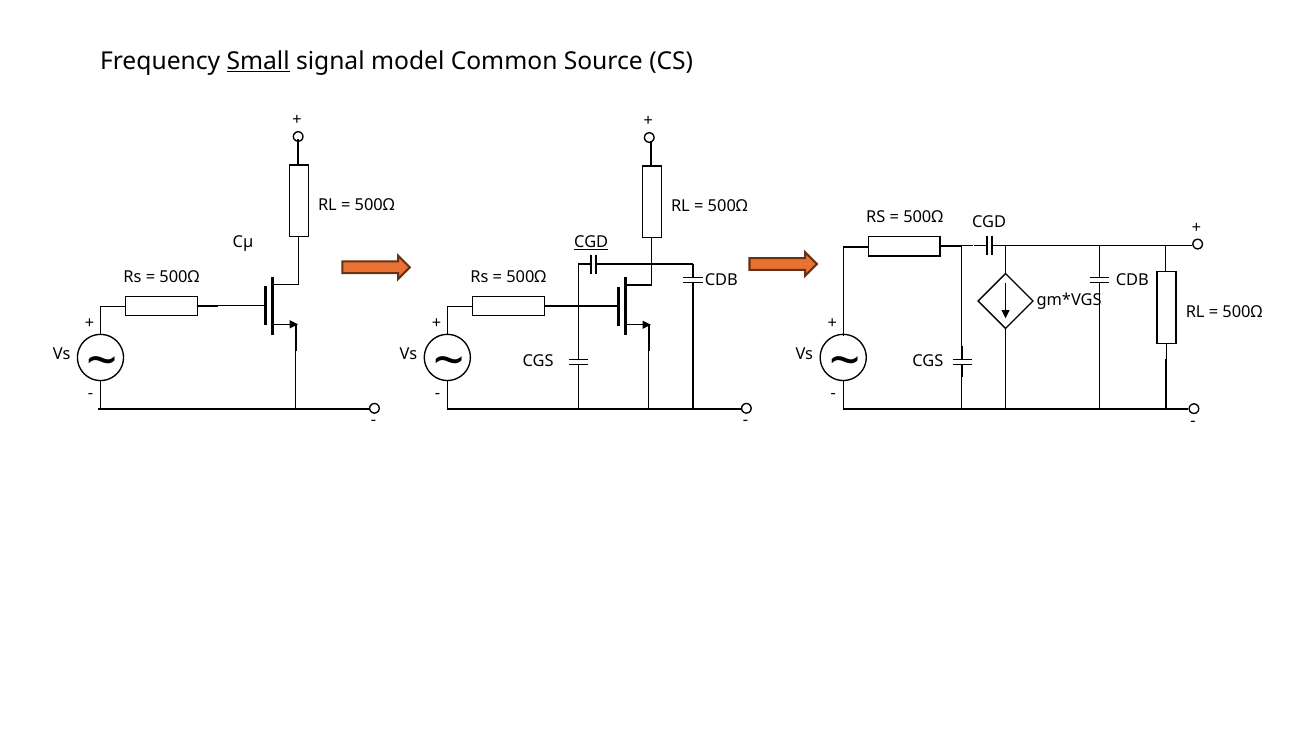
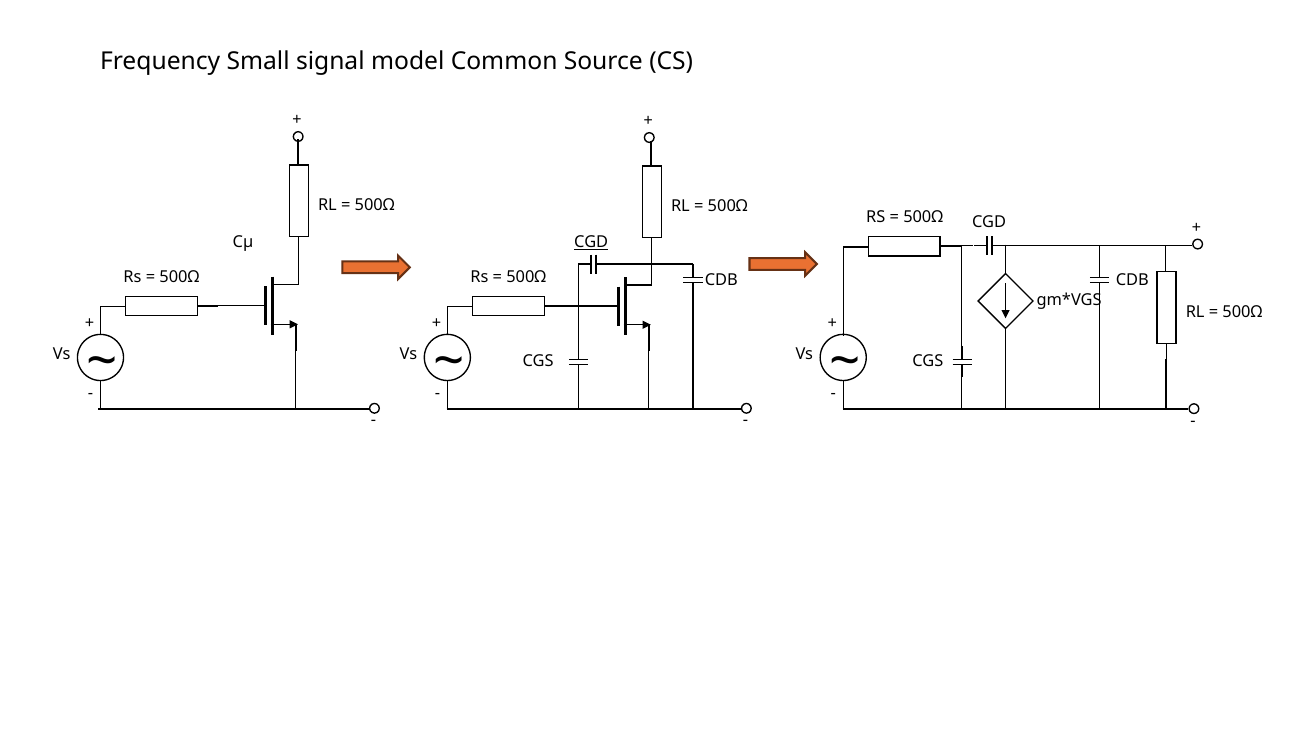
Small underline: present -> none (258, 61)
